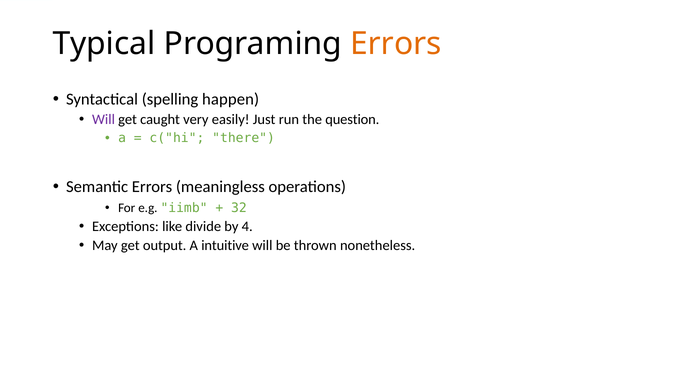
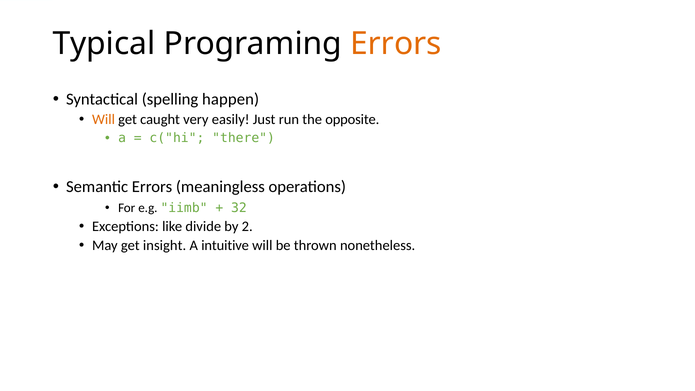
Will colour: purple -> orange (104, 120)
question: question -> opposite (352, 120)
4: 4 -> 2 (247, 226)
output: output -> insight (165, 246)
